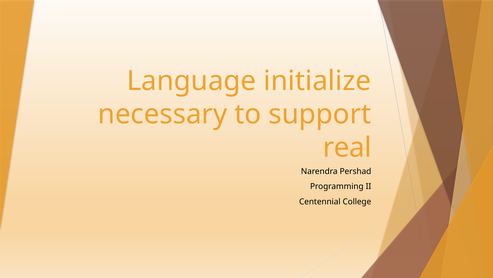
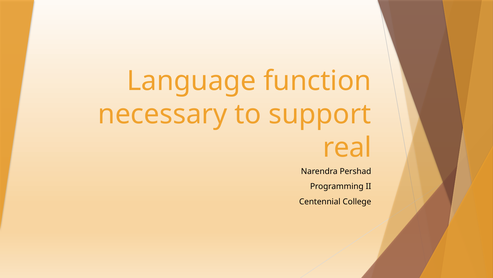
initialize: initialize -> function (317, 81)
